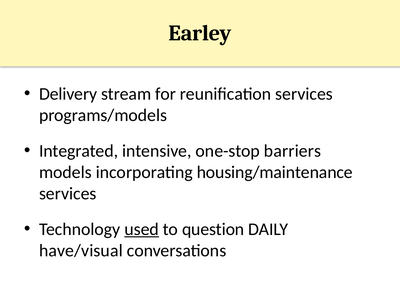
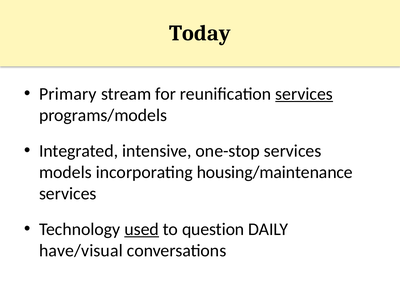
Earley: Earley -> Today (200, 33)
Delivery: Delivery -> Primary (68, 94)
services underline: none -> present (304, 94)
one-stop barriers: barriers -> services (293, 151)
